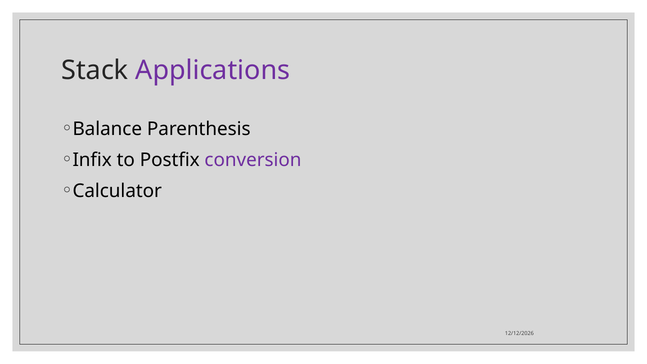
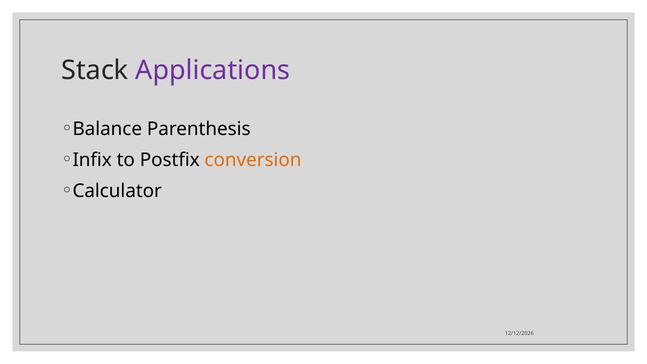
conversion colour: purple -> orange (253, 160)
